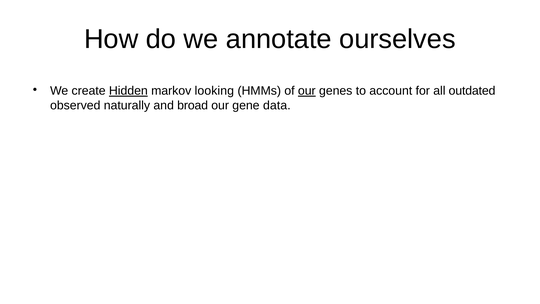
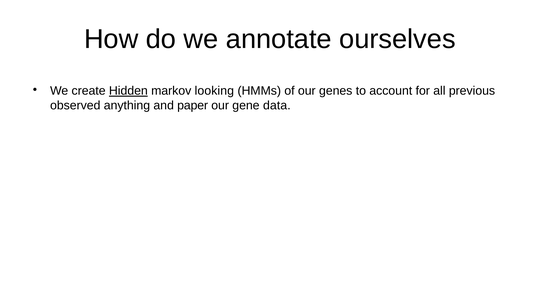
our underline: present -> none (307, 91)
outdated: outdated -> previous (472, 91)
naturally: naturally -> anything (127, 106)
broad: broad -> paper (193, 106)
